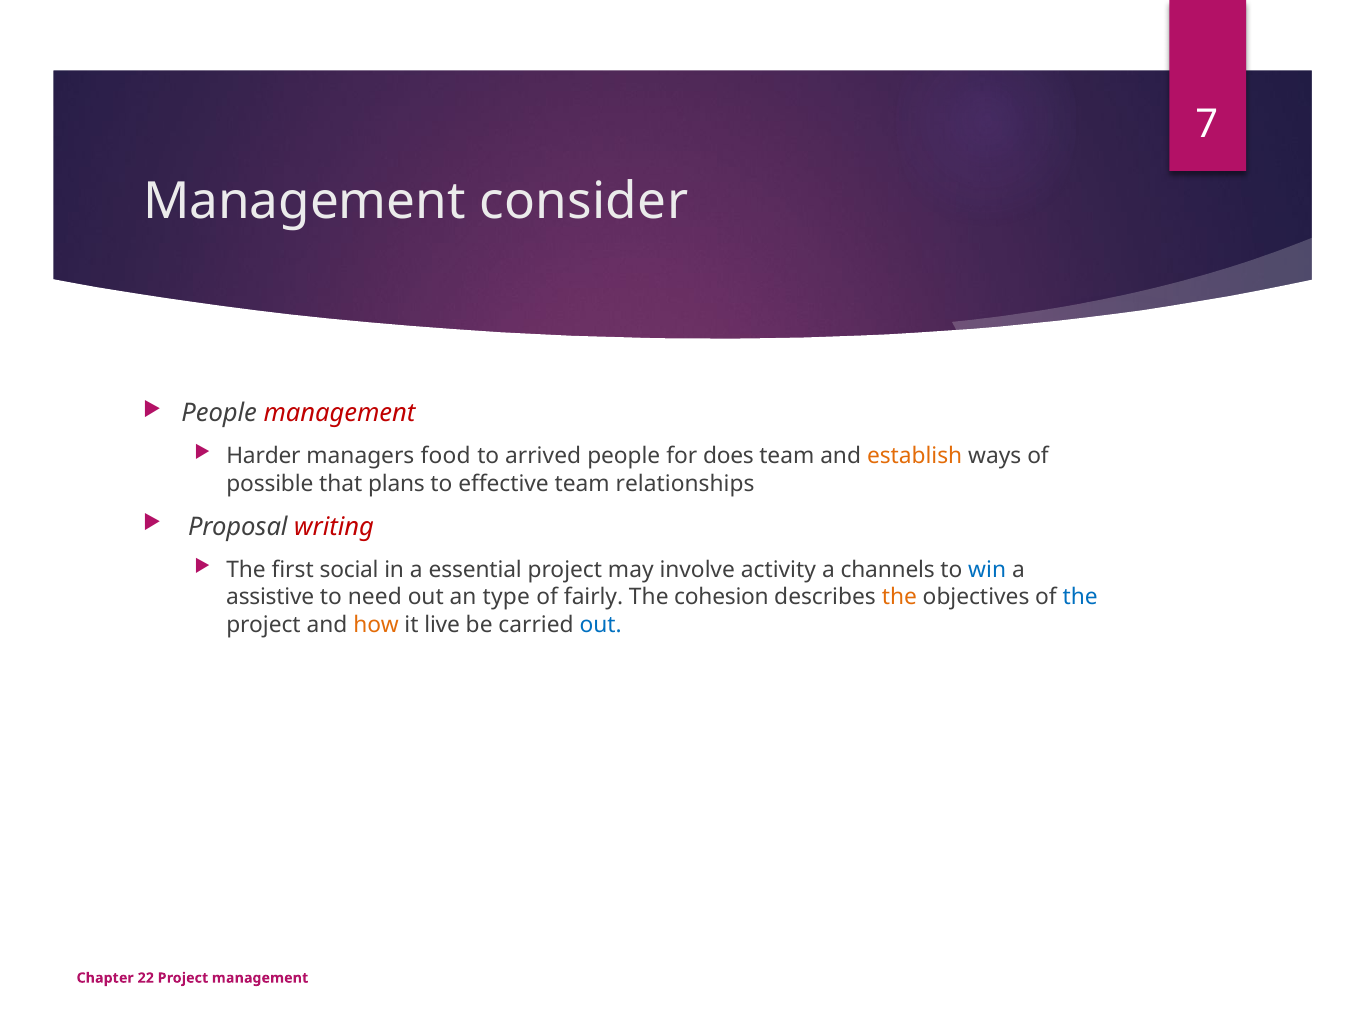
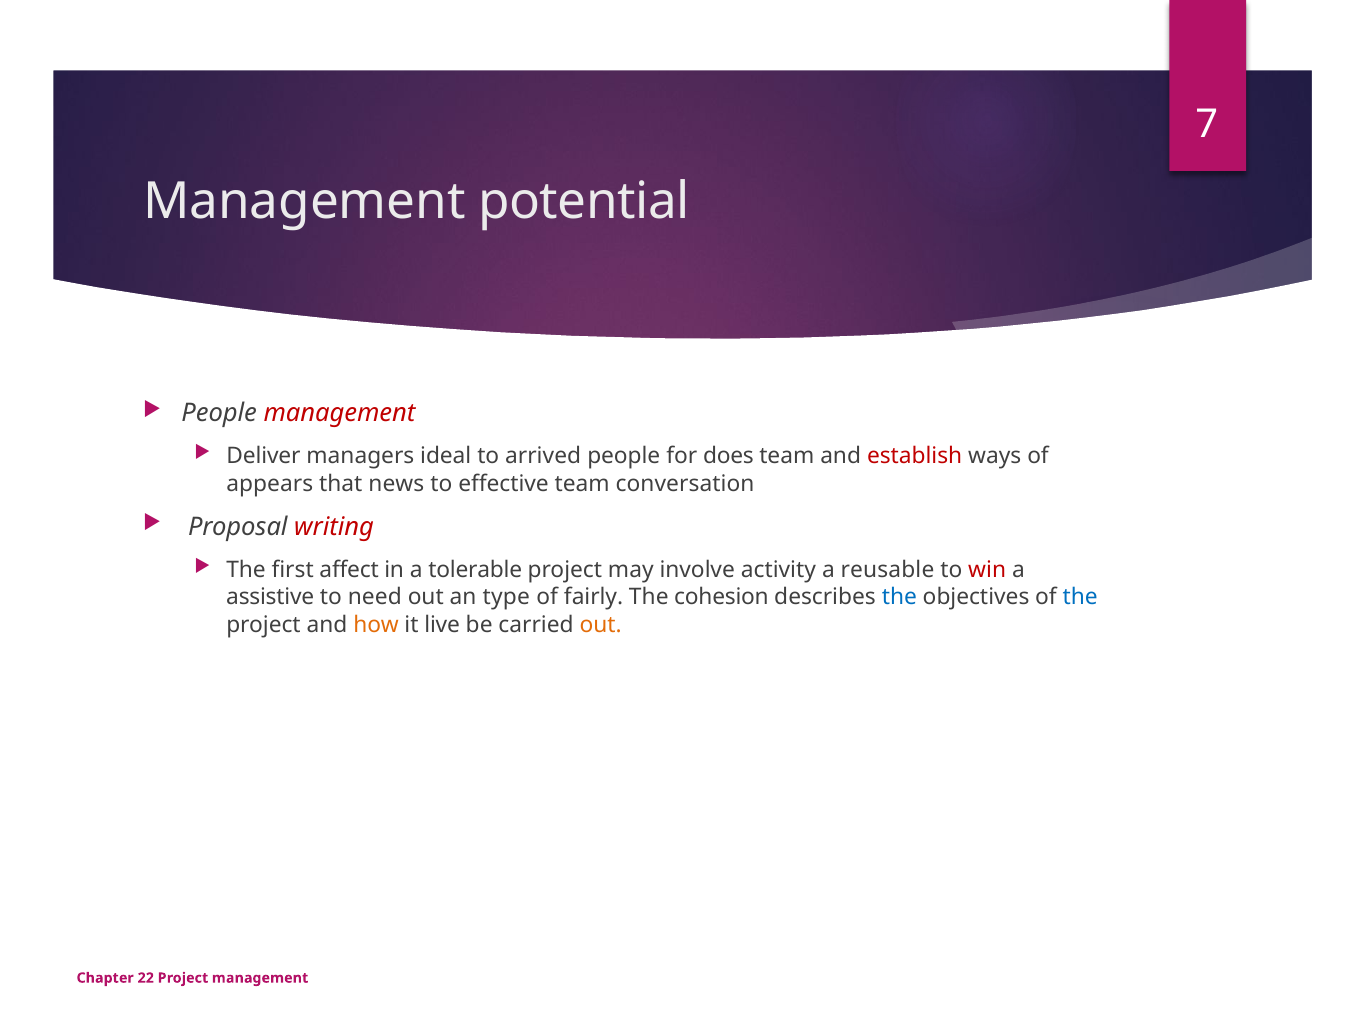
consider: consider -> potential (584, 202)
Harder: Harder -> Deliver (263, 456)
food: food -> ideal (446, 456)
establish colour: orange -> red (915, 456)
possible: possible -> appears (270, 483)
plans: plans -> news (396, 483)
relationships: relationships -> conversation (685, 483)
social: social -> affect (349, 570)
essential: essential -> tolerable (475, 570)
channels: channels -> reusable (888, 570)
win colour: blue -> red (987, 570)
the colour: orange -> blue (899, 597)
out colour: blue -> orange (601, 624)
